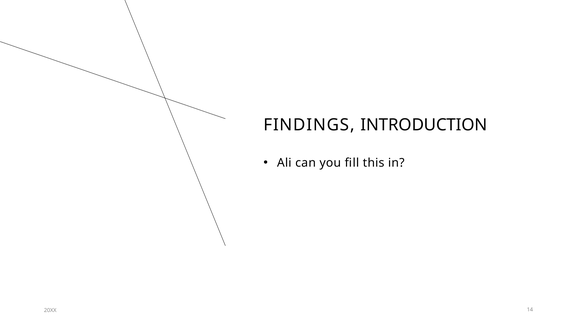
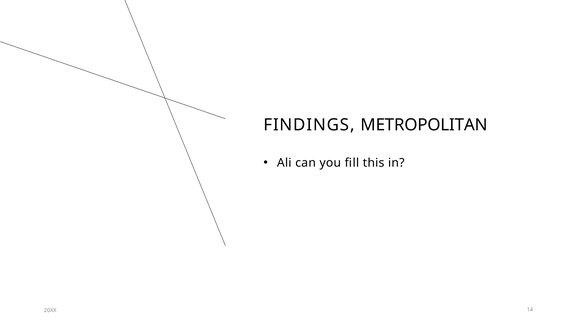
INTRODUCTION: INTRODUCTION -> METROPOLITAN (424, 125)
